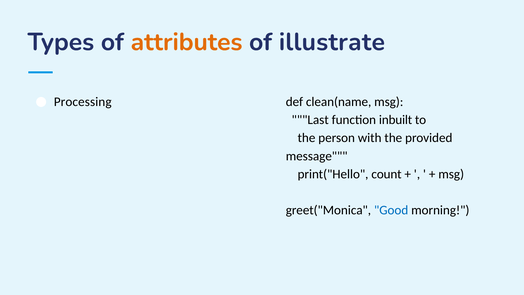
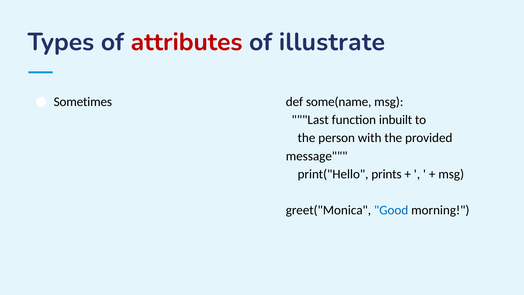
attributes colour: orange -> red (187, 42)
Processing: Processing -> Sometimes (83, 102)
clean(name: clean(name -> some(name (339, 102)
count: count -> prints (387, 174)
